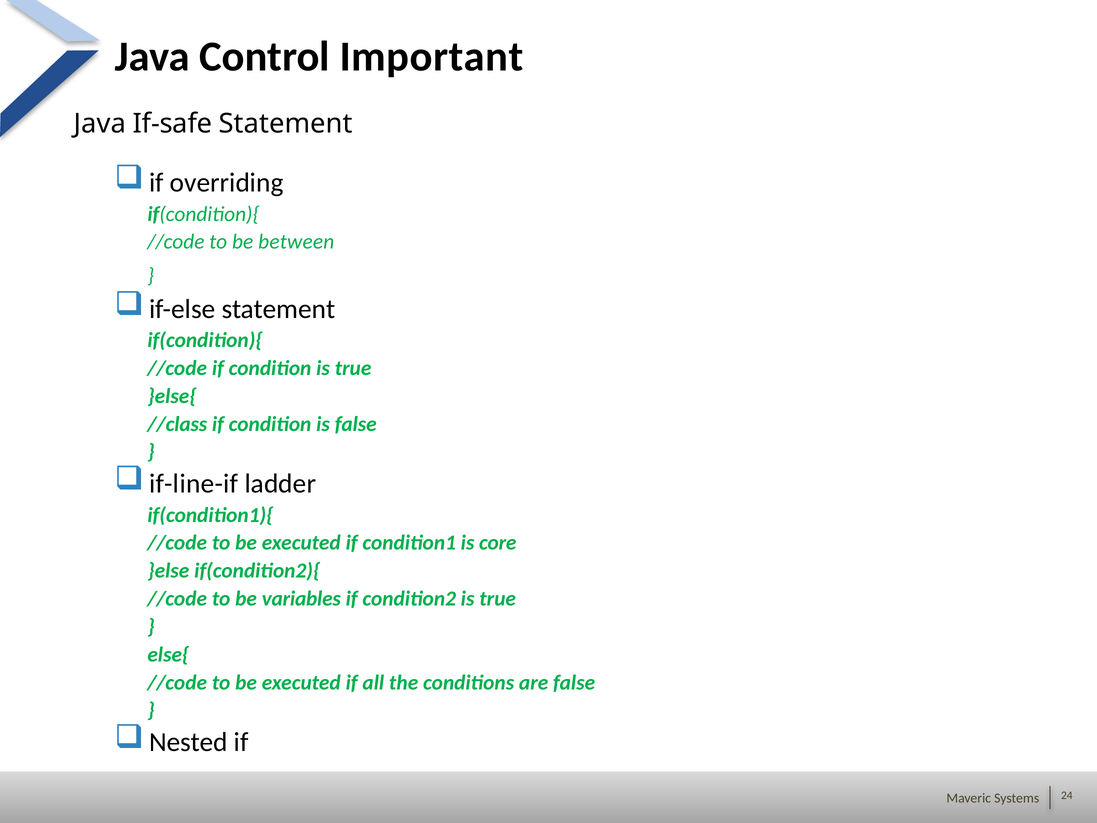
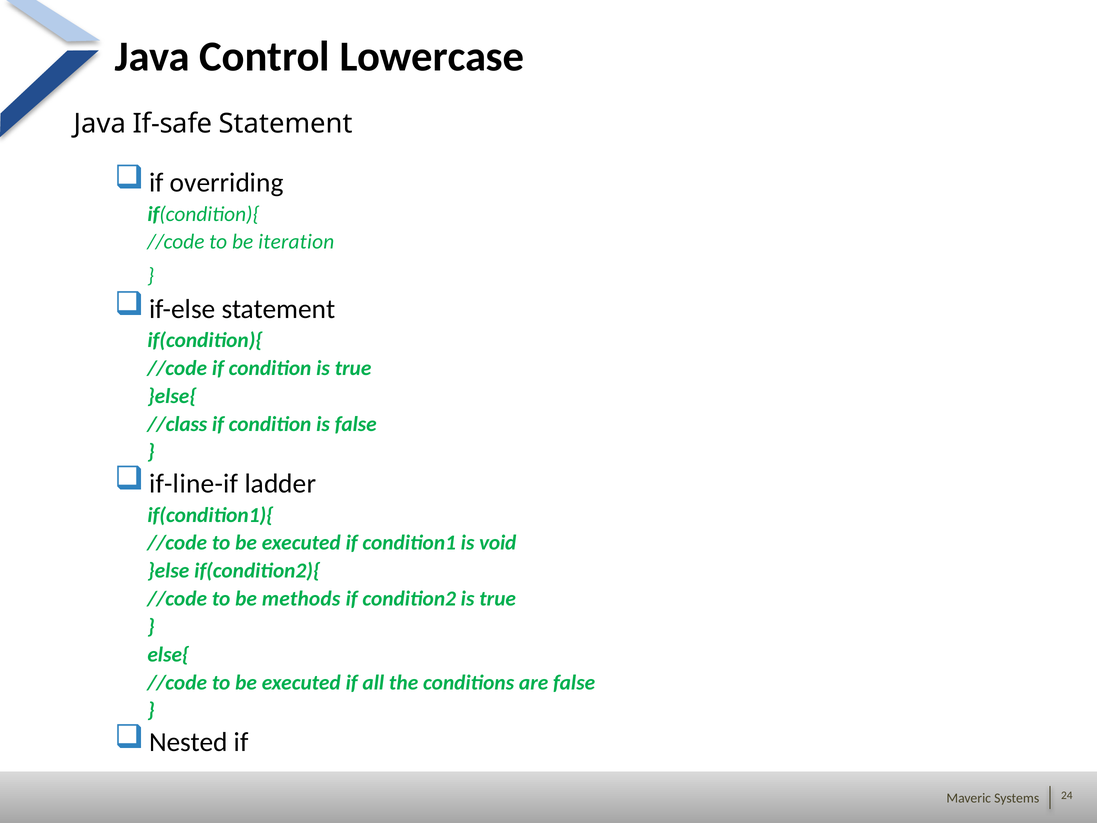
Important: Important -> Lowercase (432, 56)
between: between -> iteration (296, 242)
core: core -> void (498, 543)
variables: variables -> methods (301, 599)
